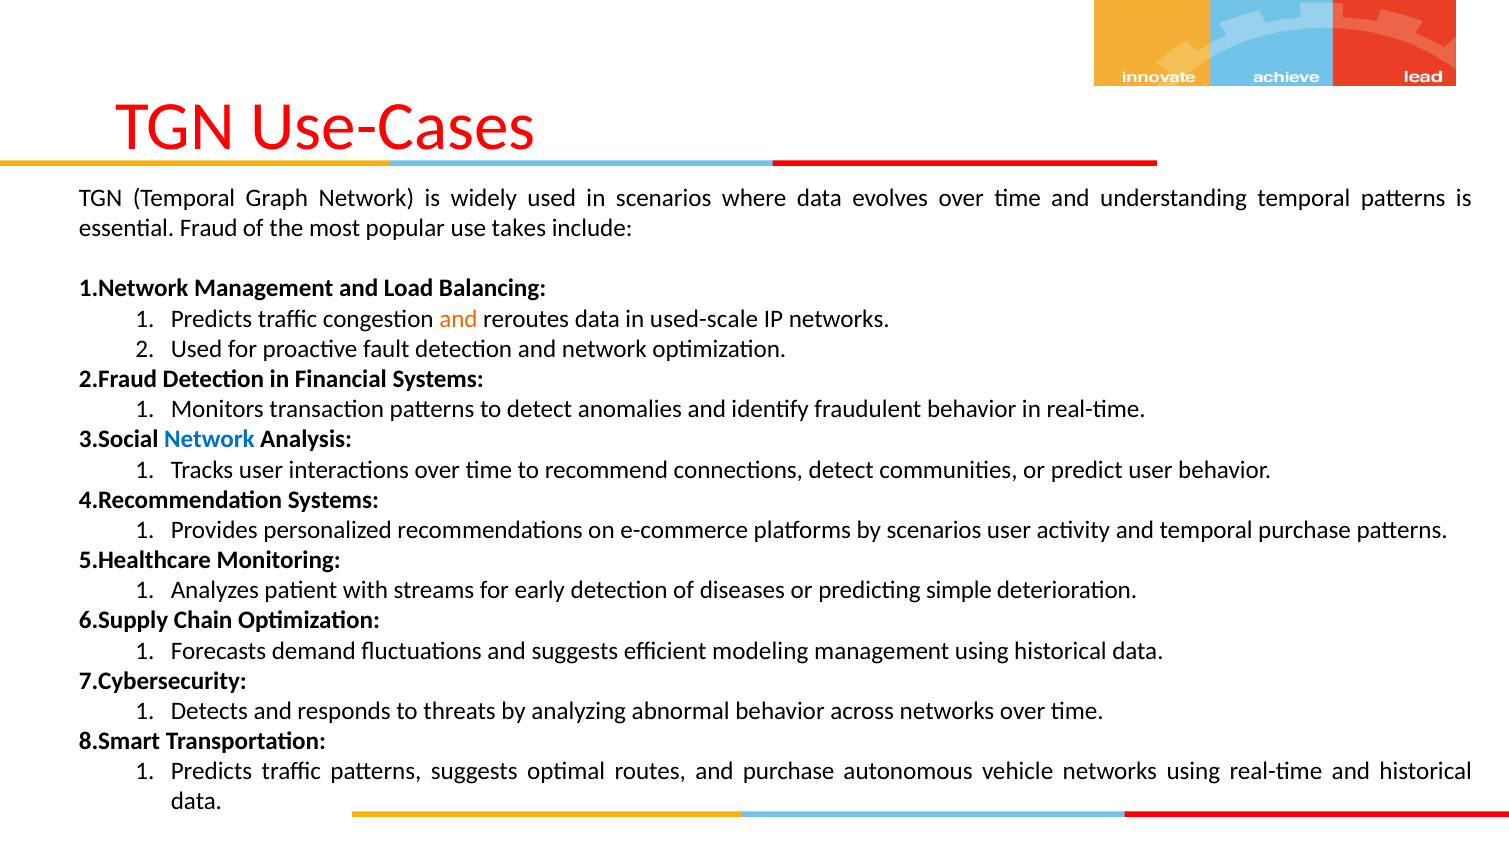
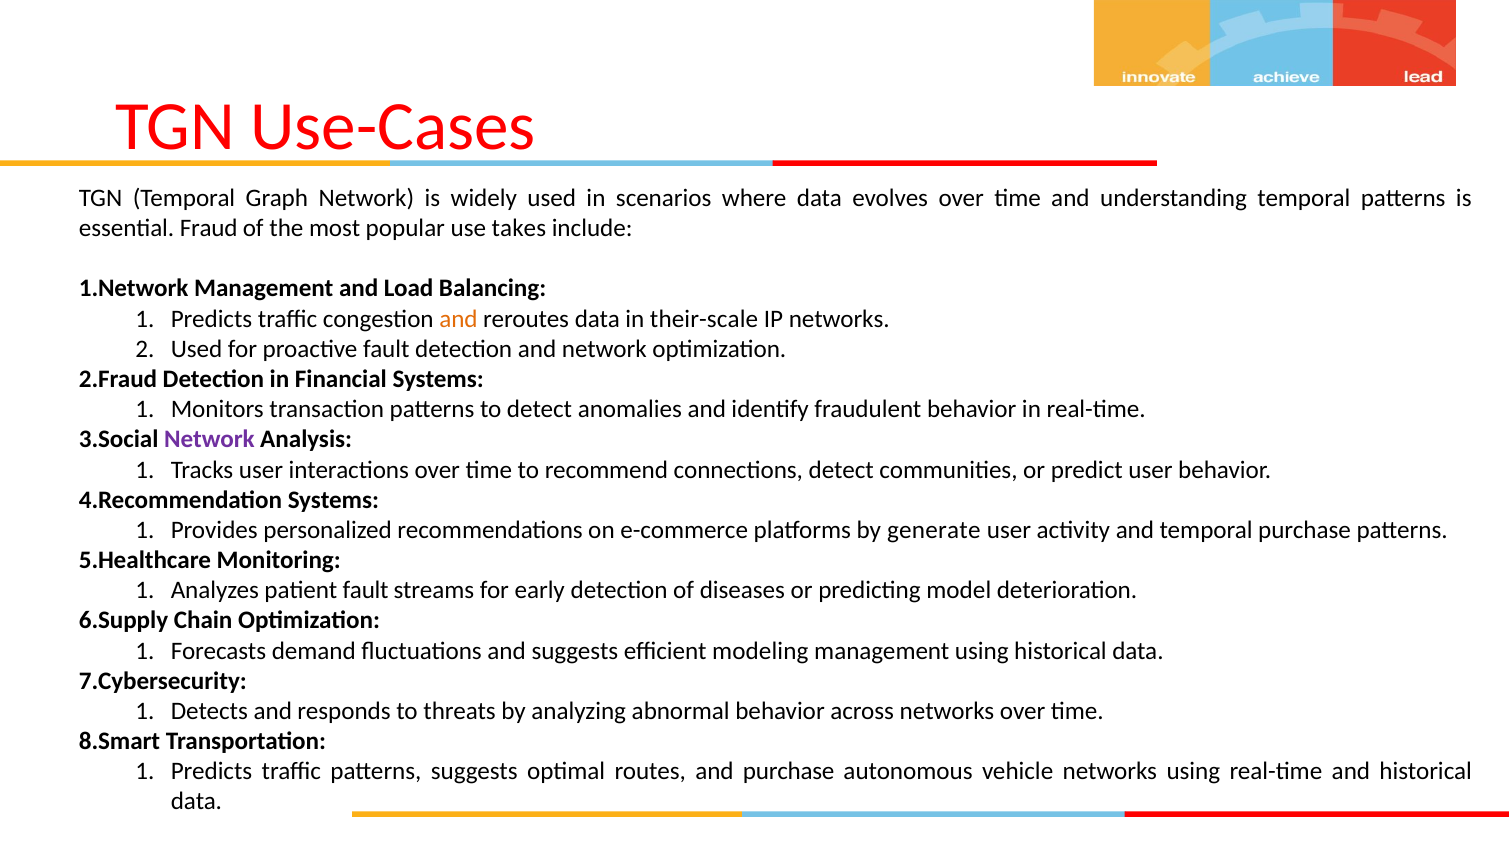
used-scale: used-scale -> their-scale (704, 319)
Network colour: blue -> purple (209, 439)
by scenarios: scenarios -> generate (934, 530)
patient with: with -> fault (366, 590)
simple: simple -> model (959, 590)
